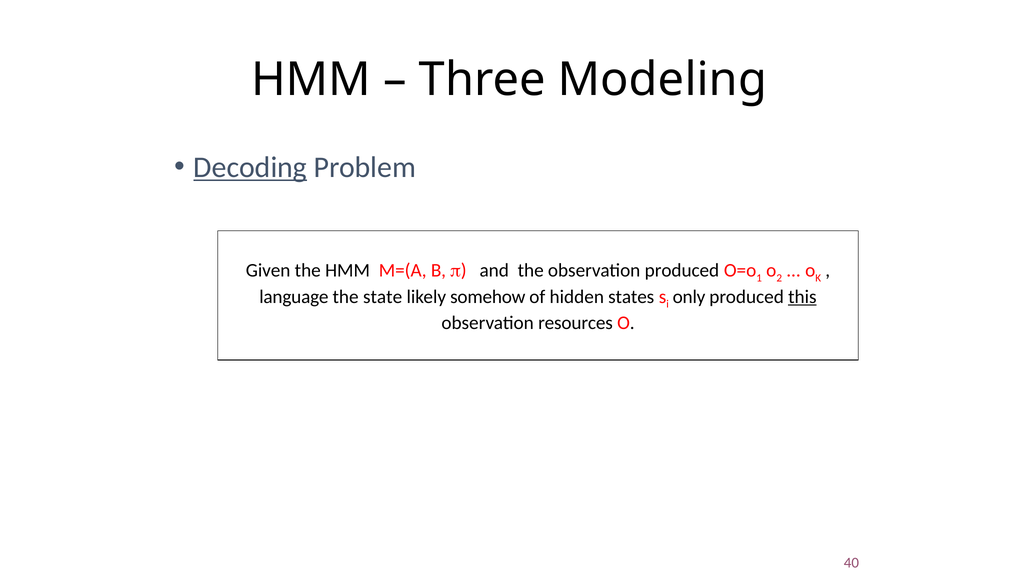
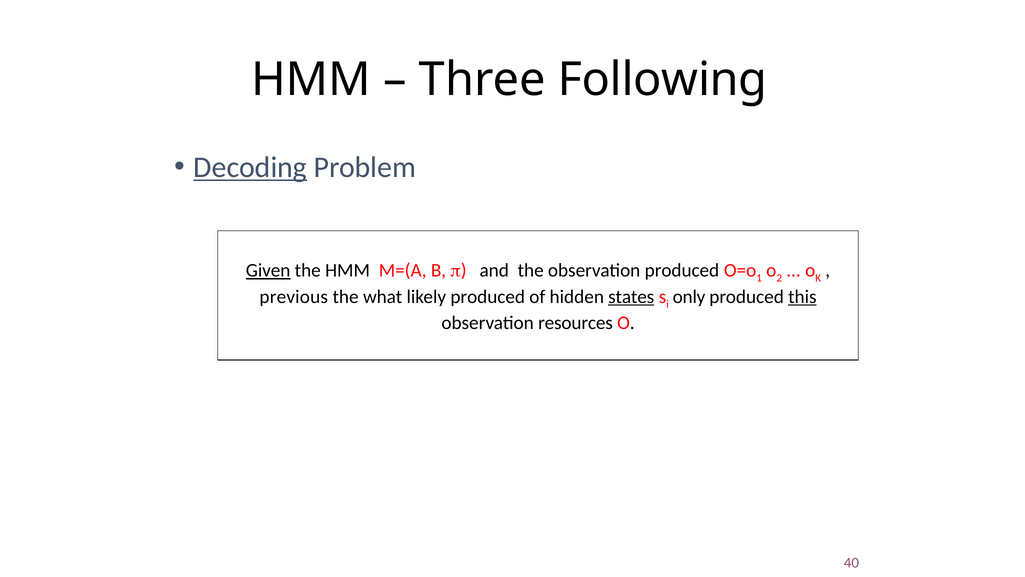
Modeling: Modeling -> Following (663, 80)
Given underline: none -> present (268, 270)
language: language -> previous (294, 297)
state: state -> what (383, 297)
likely somehow: somehow -> produced (488, 297)
states underline: none -> present (631, 297)
